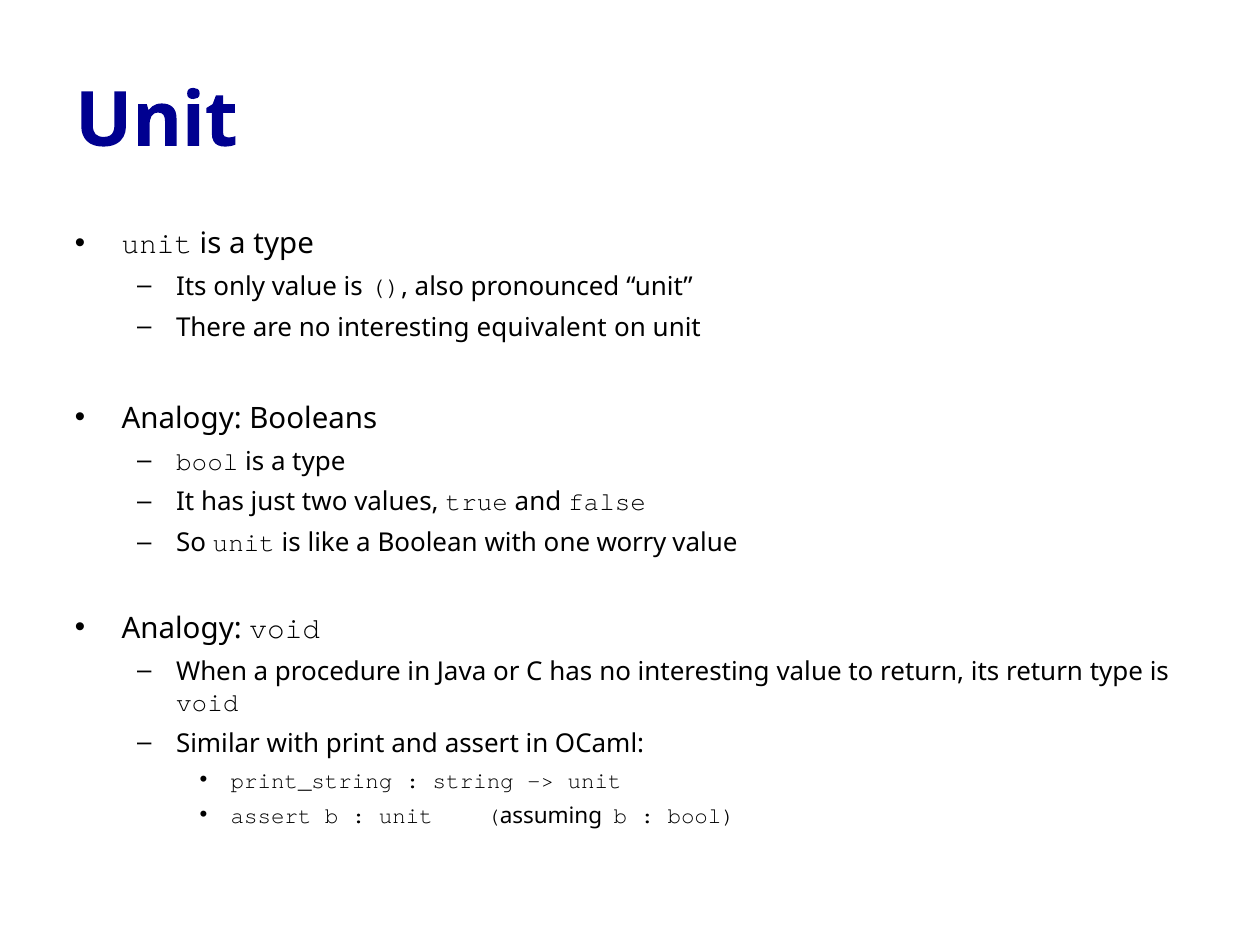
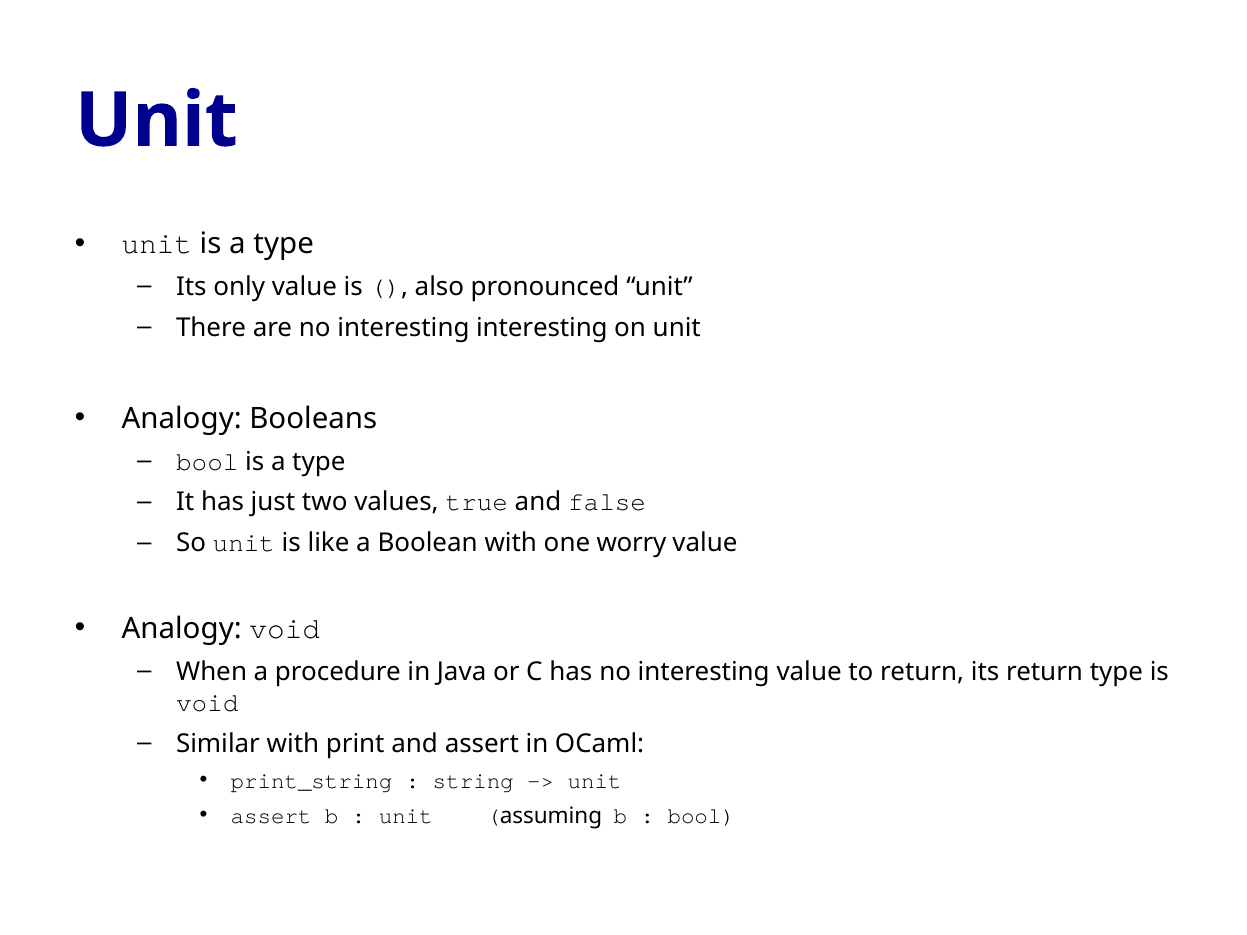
interesting equivalent: equivalent -> interesting (542, 328)
